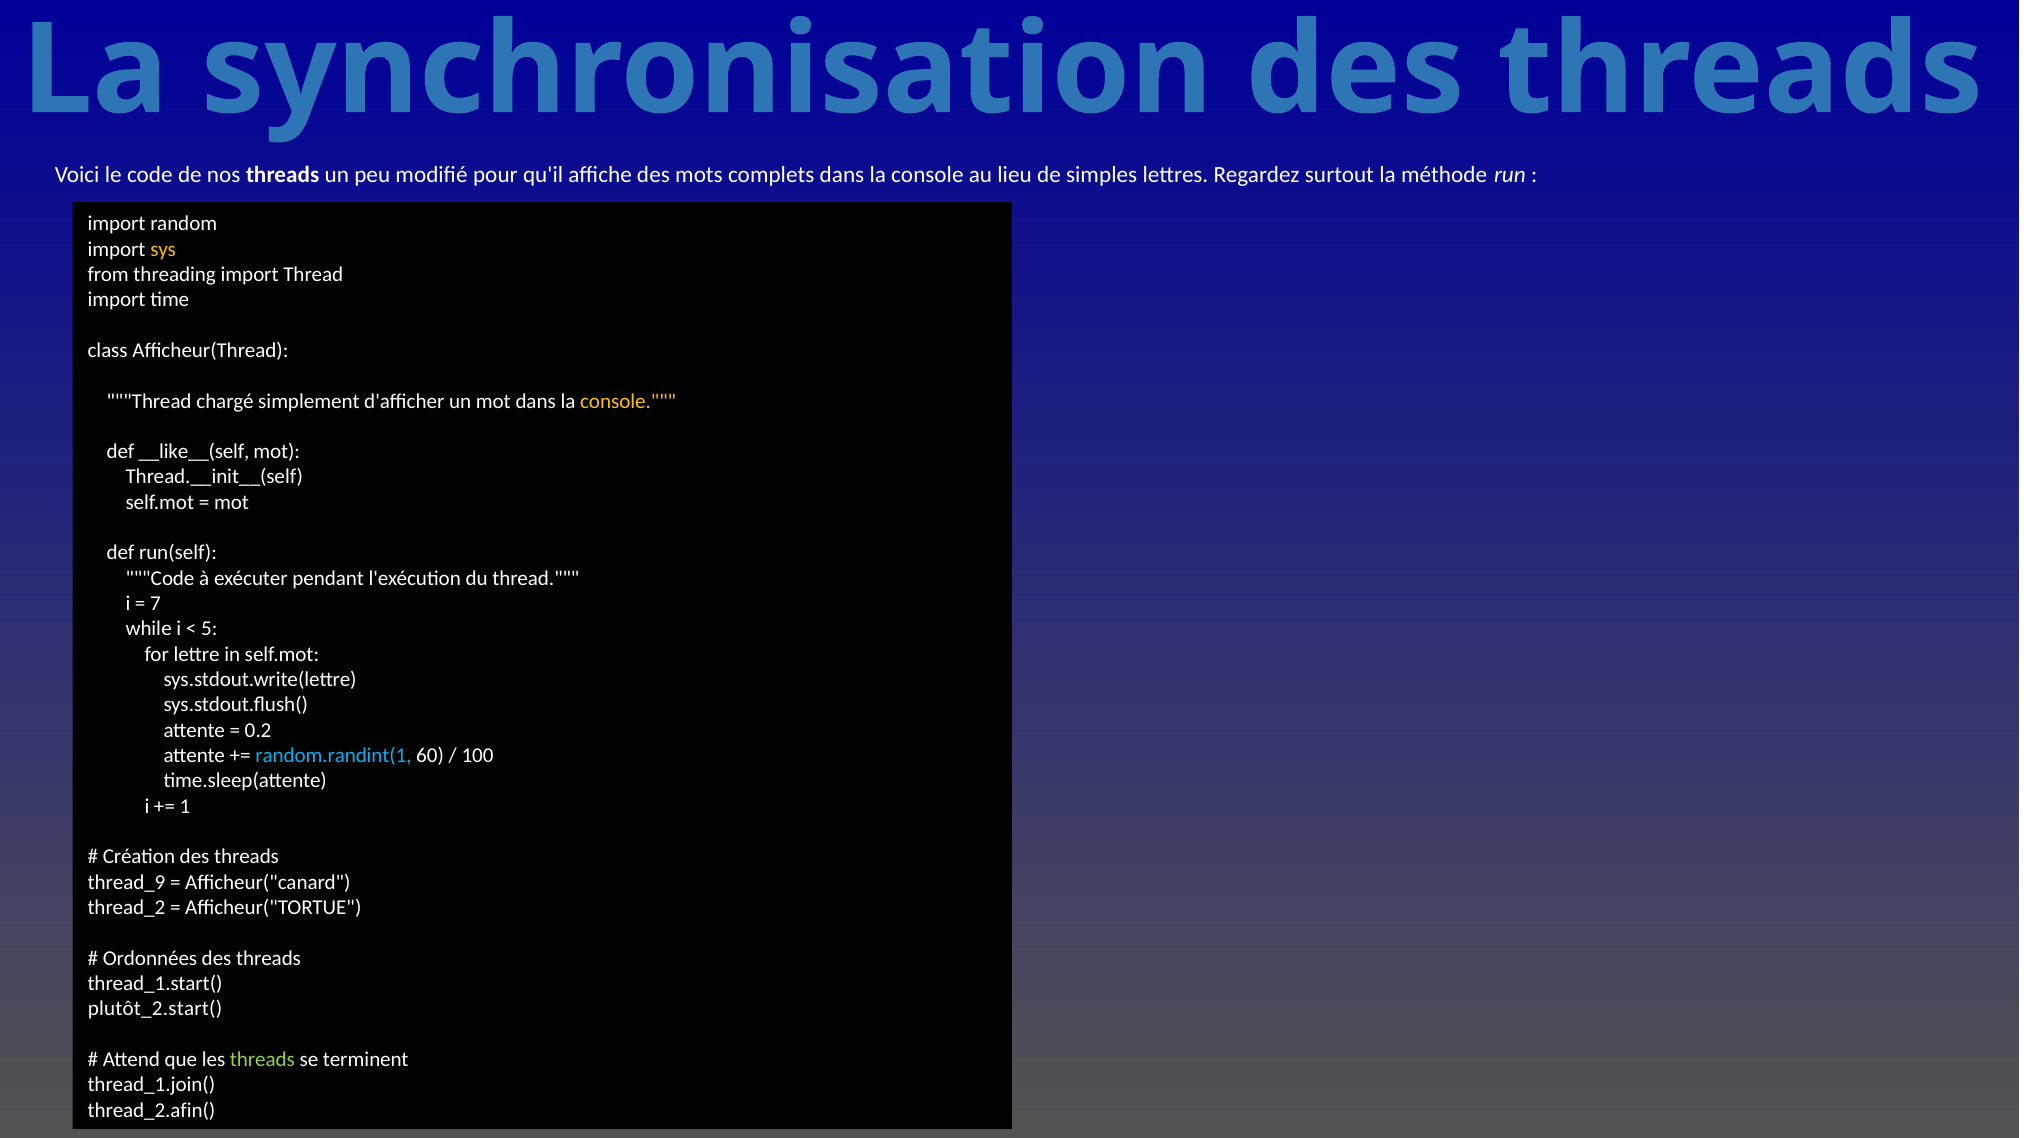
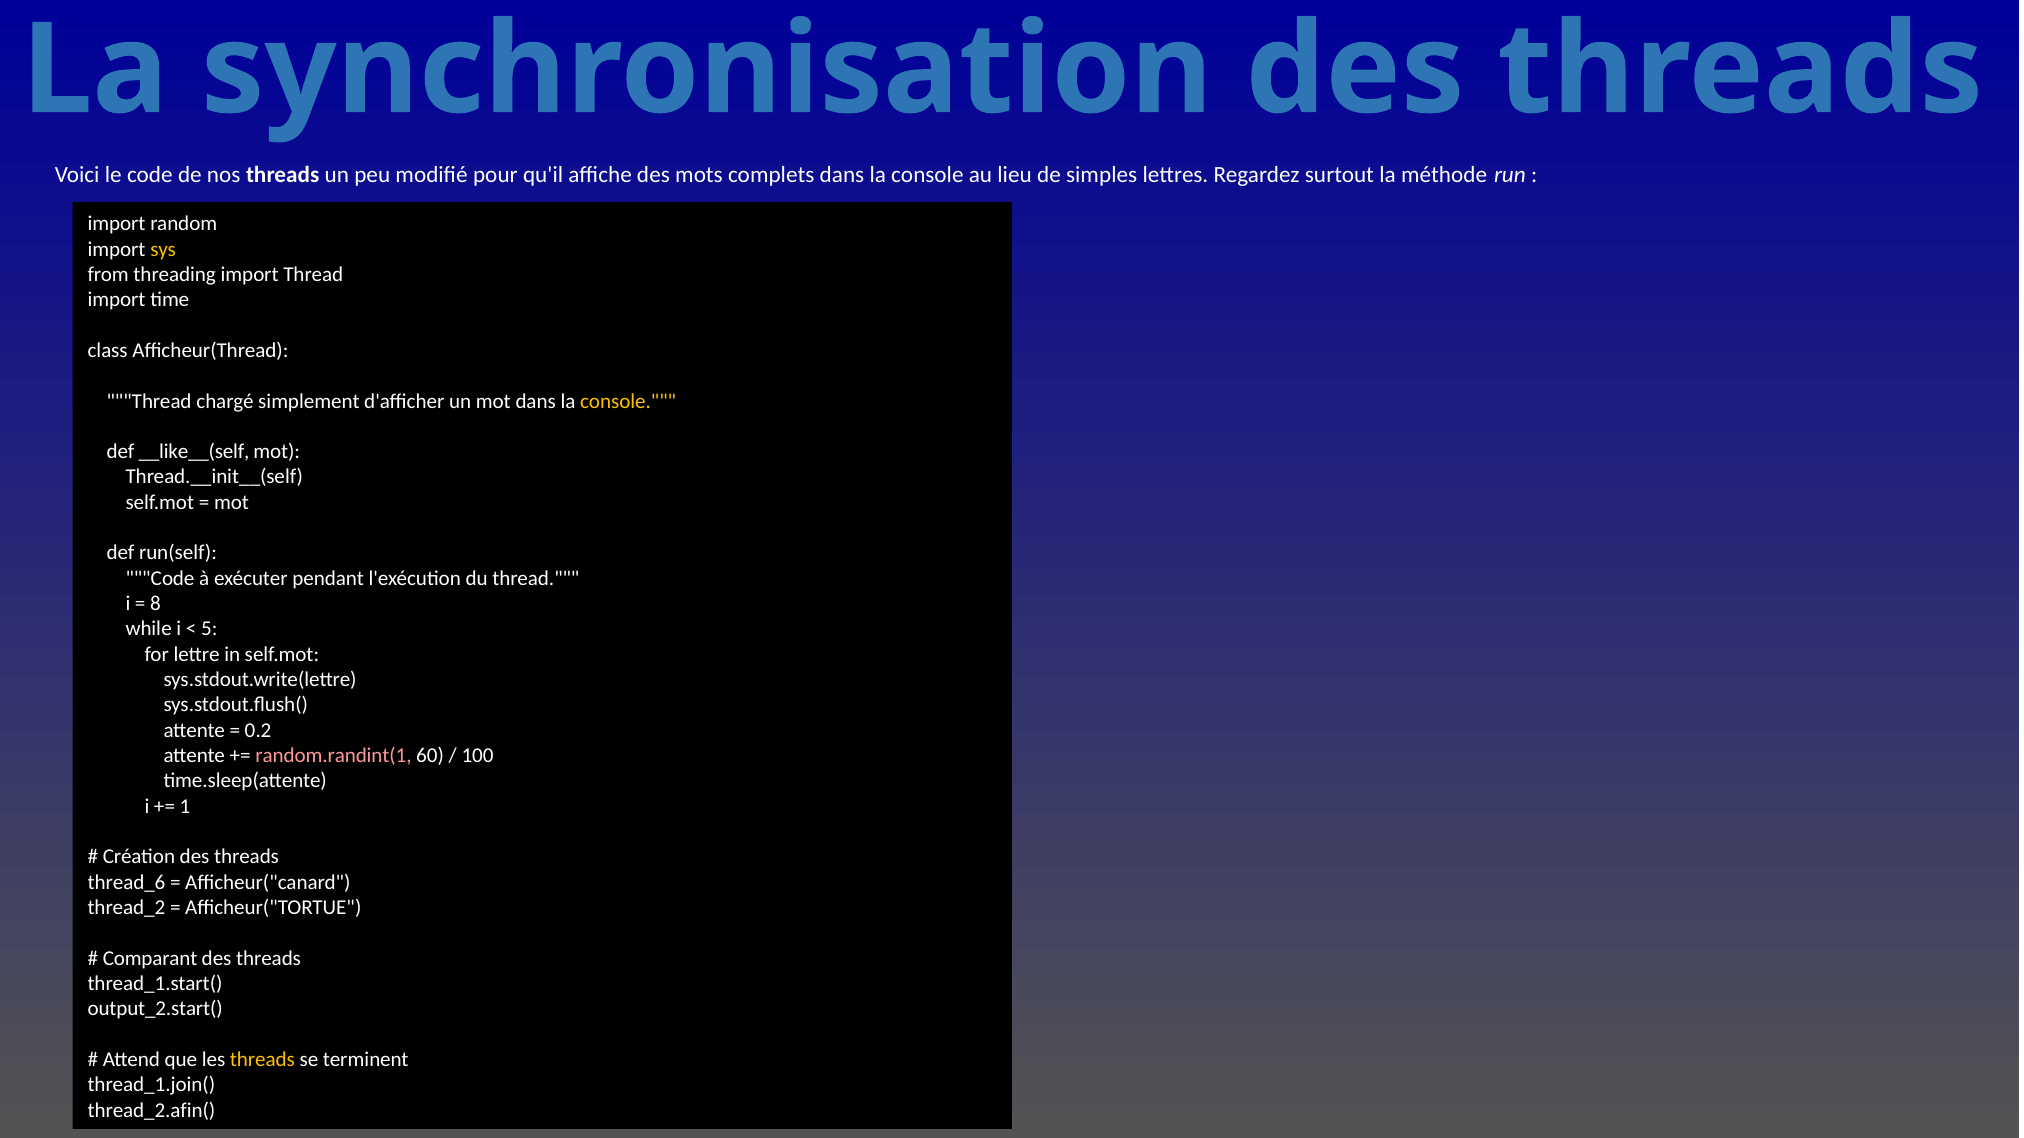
7: 7 -> 8 (155, 604)
random.randint(1 colour: light blue -> pink (333, 756)
thread_9: thread_9 -> thread_6 (127, 883)
Ordonnées: Ordonnées -> Comparant (150, 959)
plutôt_2.start(: plutôt_2.start( -> output_2.start( (155, 1009)
threads colour: light green -> yellow (262, 1060)
